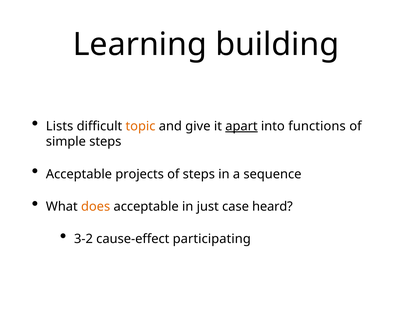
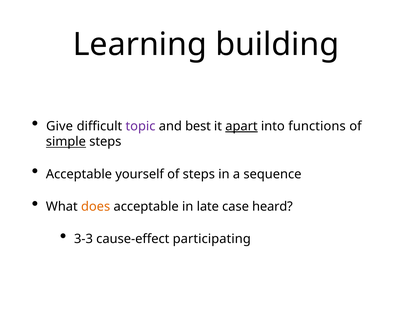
Lists: Lists -> Give (60, 126)
topic colour: orange -> purple (141, 126)
give: give -> best (198, 126)
simple underline: none -> present (66, 142)
projects: projects -> yourself (140, 174)
just: just -> late (208, 206)
3-2: 3-2 -> 3-3 (83, 239)
